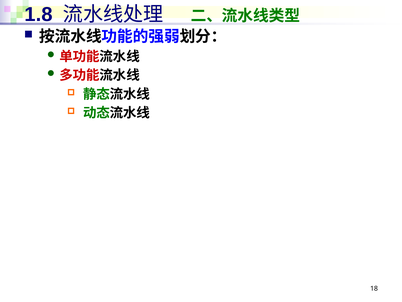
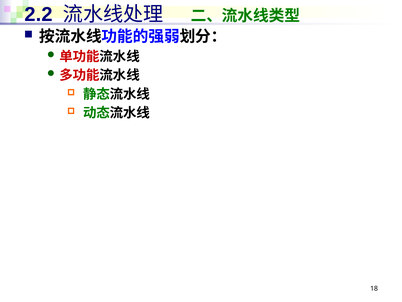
1.8: 1.8 -> 2.2 (39, 14)
